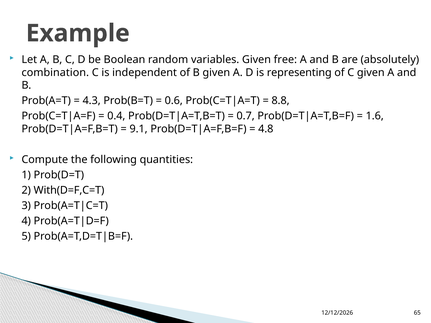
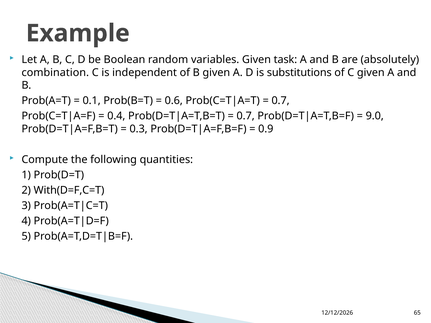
free: free -> task (285, 60)
representing: representing -> substitutions (299, 73)
4.3: 4.3 -> 0.1 (92, 101)
8.8: 8.8 -> 0.7 (281, 101)
1.6: 1.6 -> 9.0 (375, 116)
9.1: 9.1 -> 0.3 (139, 129)
4.8: 4.8 -> 0.9 (266, 129)
